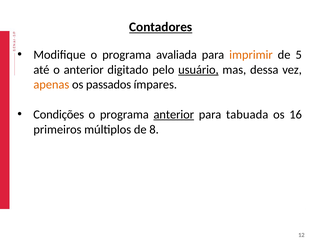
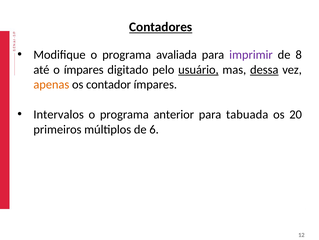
imprimir colour: orange -> purple (251, 55)
5: 5 -> 8 (299, 55)
o anterior: anterior -> ímpares (84, 69)
dessa underline: none -> present (264, 69)
passados: passados -> contador (109, 84)
Condições: Condições -> Intervalos (59, 114)
anterior underline: present -> none (174, 114)
16: 16 -> 20 (296, 114)
8: 8 -> 6 (154, 129)
